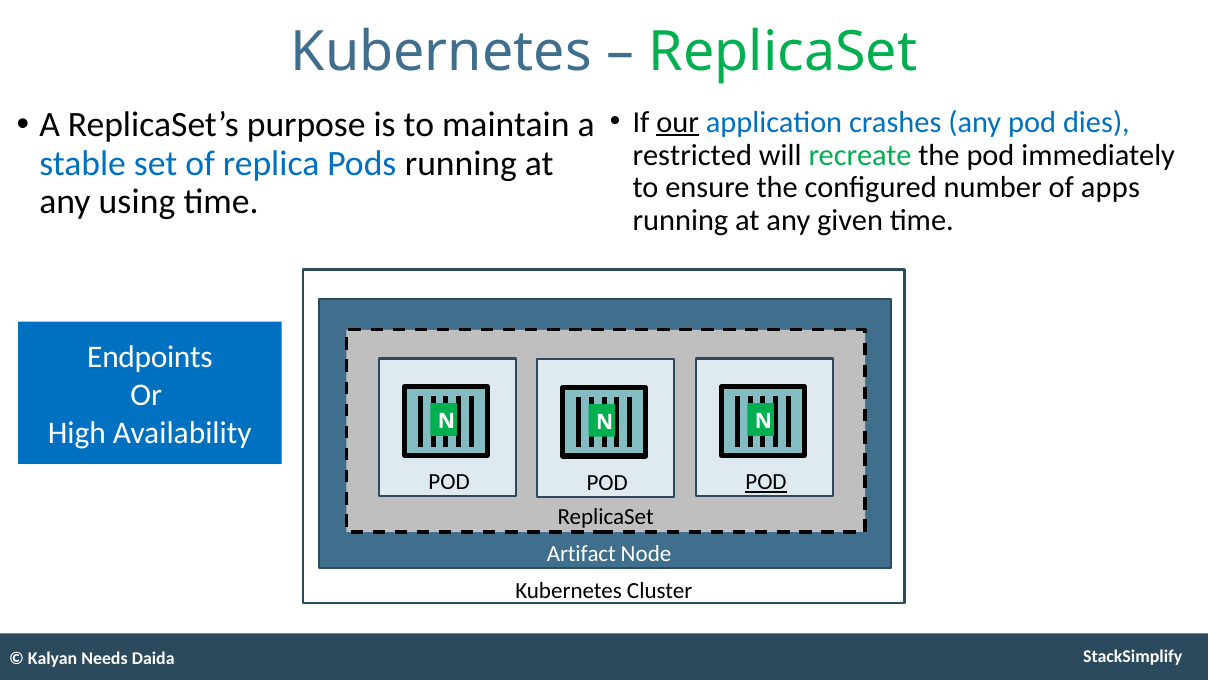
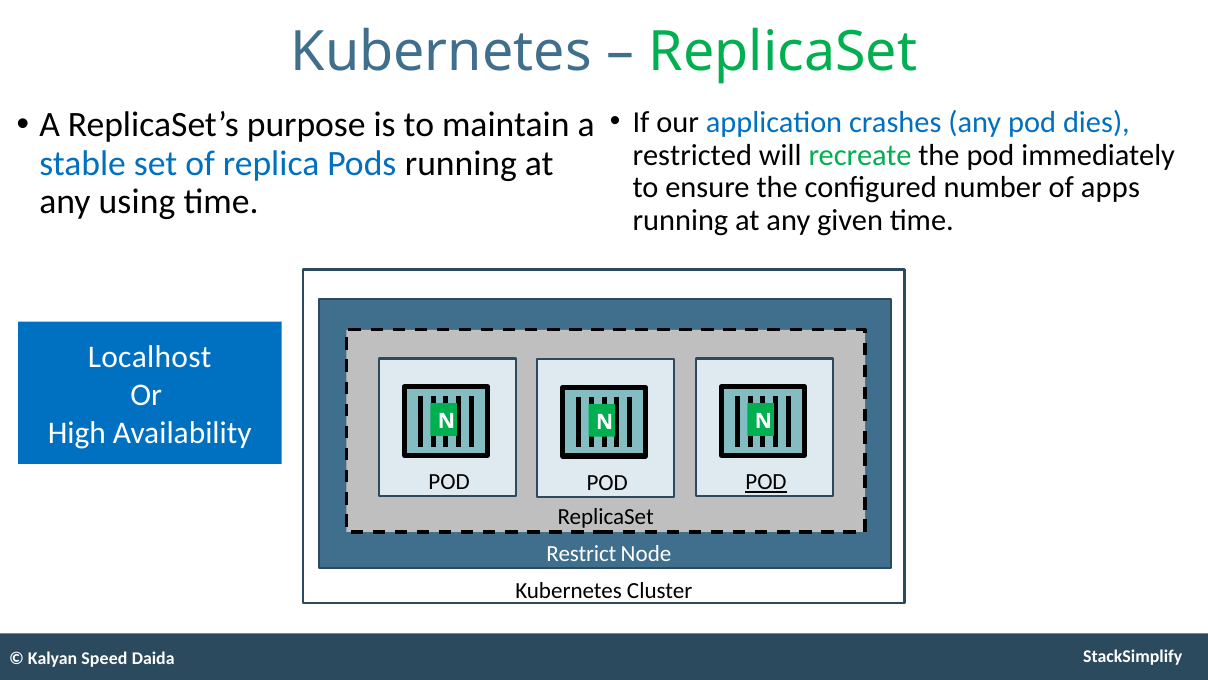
our underline: present -> none (678, 122)
Endpoints: Endpoints -> Localhost (150, 357)
Artifact: Artifact -> Restrict (581, 553)
Needs: Needs -> Speed (104, 658)
